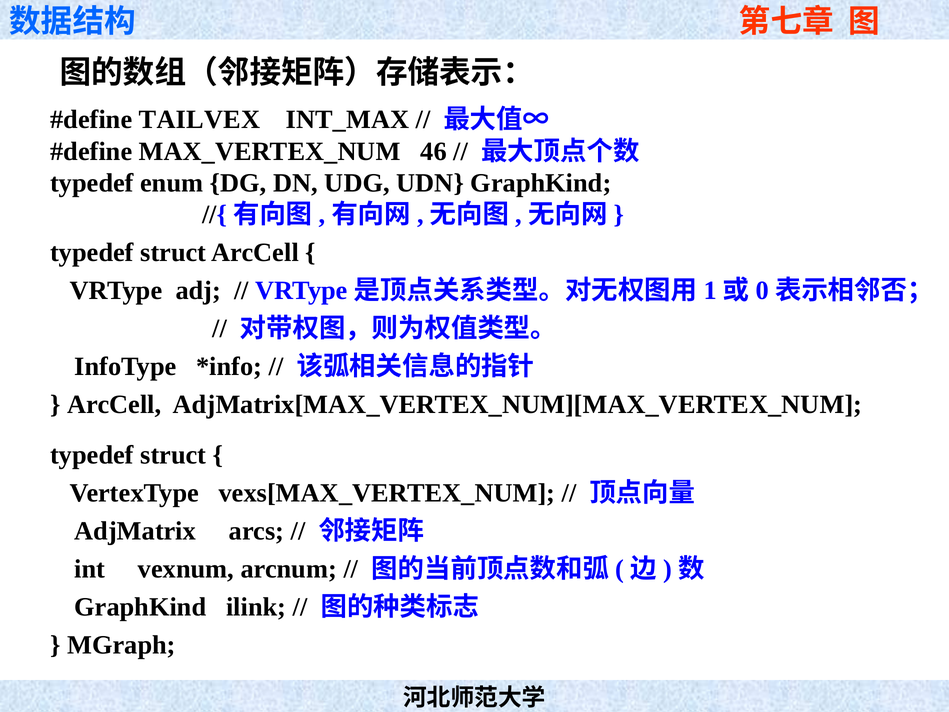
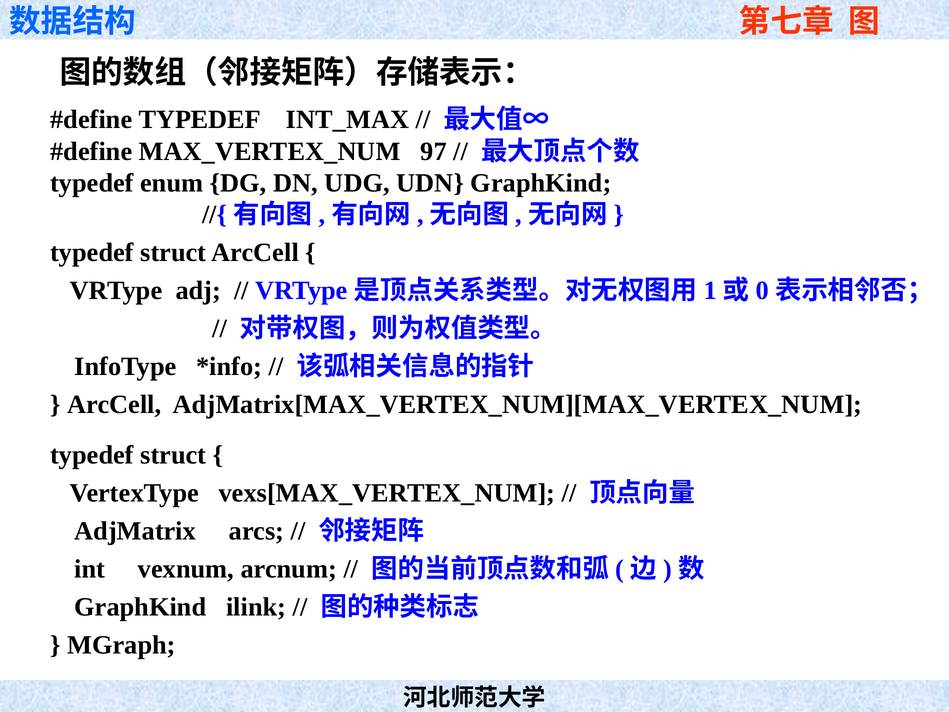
TAILVEX: TAILVEX -> TYPEDEF (200, 120)
46: 46 -> 97 (434, 151)
